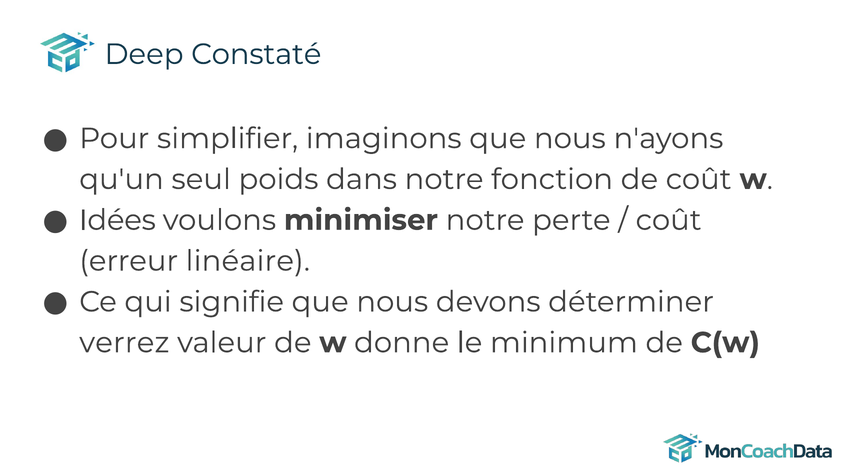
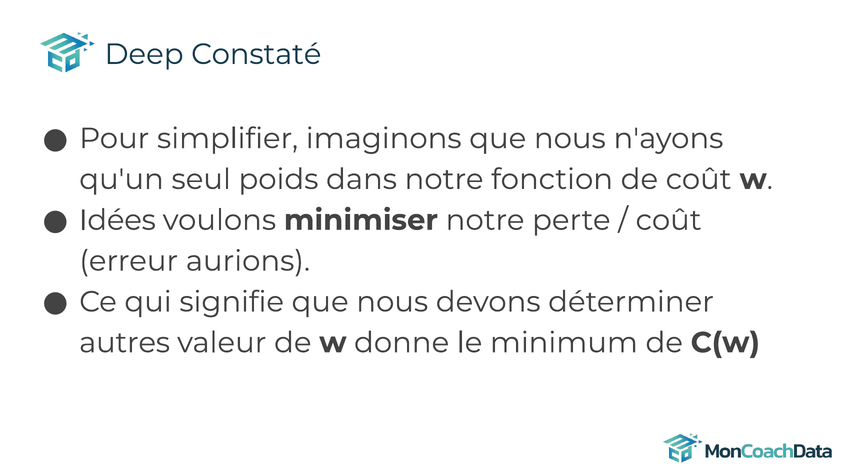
linéaire: linéaire -> aurions (248, 261)
verrez: verrez -> autres (125, 342)
